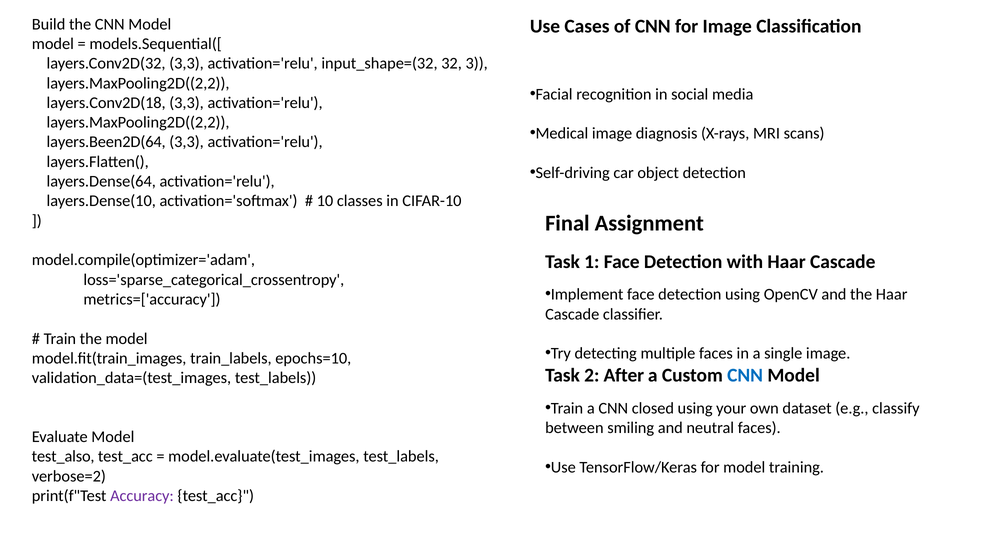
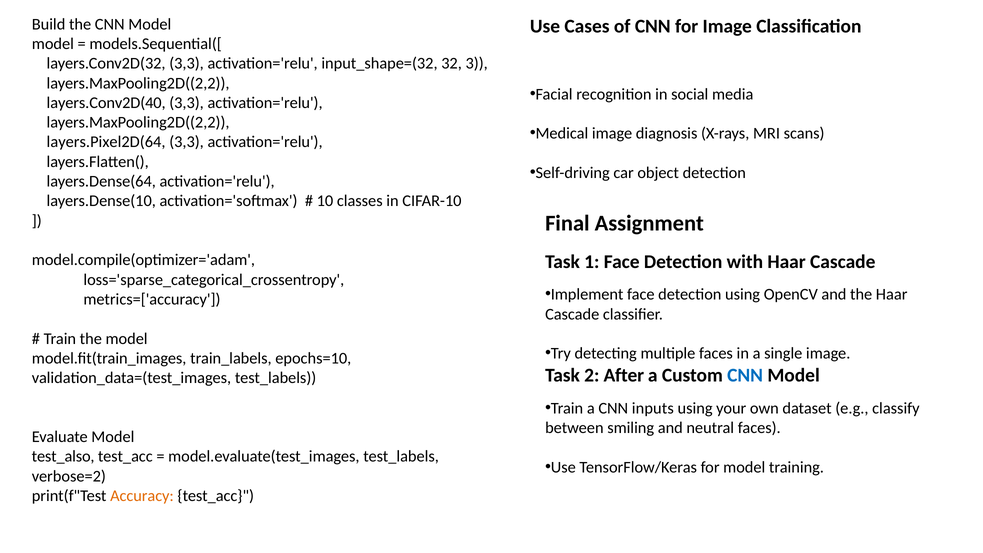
layers.Conv2D(18: layers.Conv2D(18 -> layers.Conv2D(40 (106, 103)
layers.Been2D(64: layers.Been2D(64 -> layers.Pixel2D(64 (106, 142)
closed: closed -> inputs (653, 408)
Accuracy colour: purple -> orange (142, 496)
